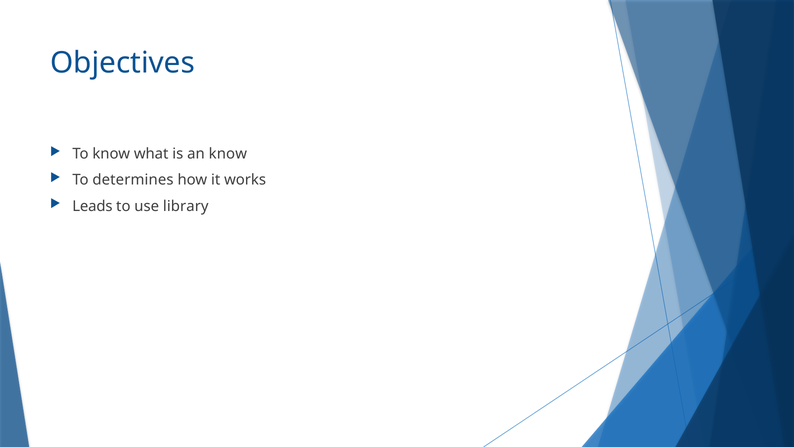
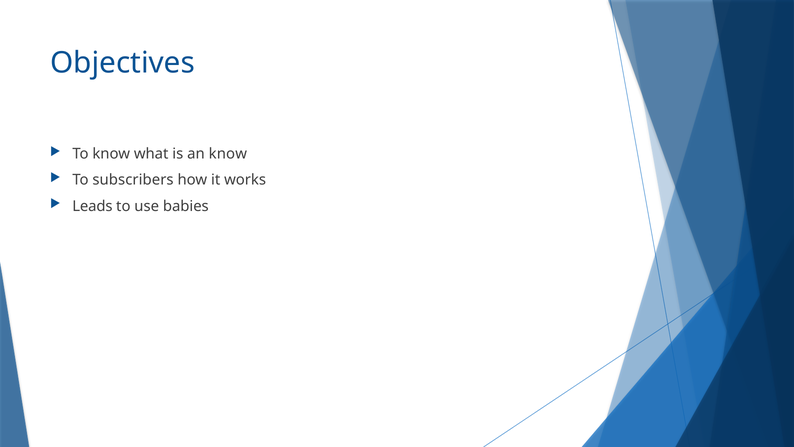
determines: determines -> subscribers (133, 180)
library: library -> babies (186, 206)
